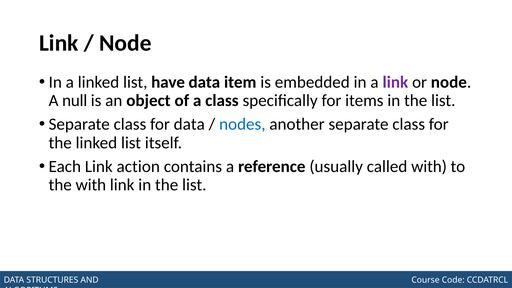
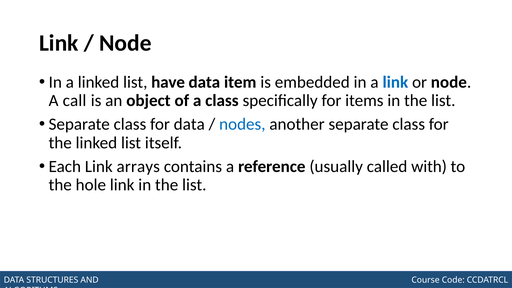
link colour: purple -> blue (395, 82)
null: null -> call (75, 100)
action: action -> arrays (138, 166)
the with: with -> hole (91, 185)
